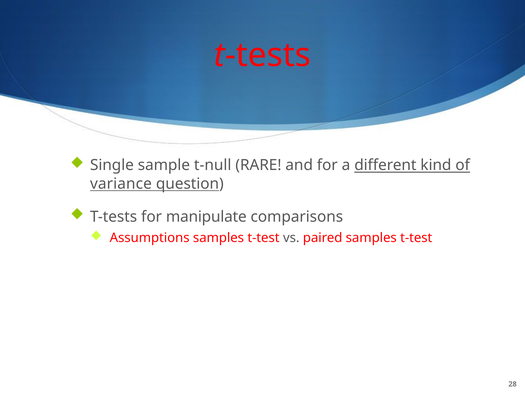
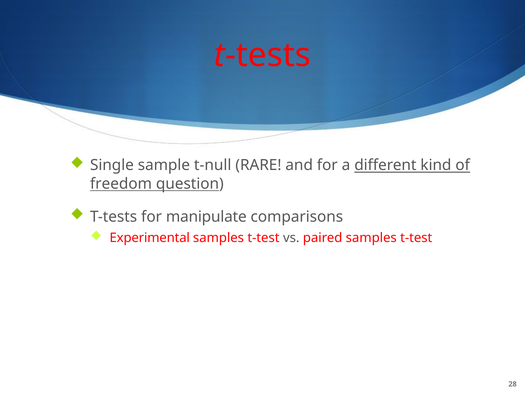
variance: variance -> freedom (121, 184)
Assumptions: Assumptions -> Experimental (150, 238)
